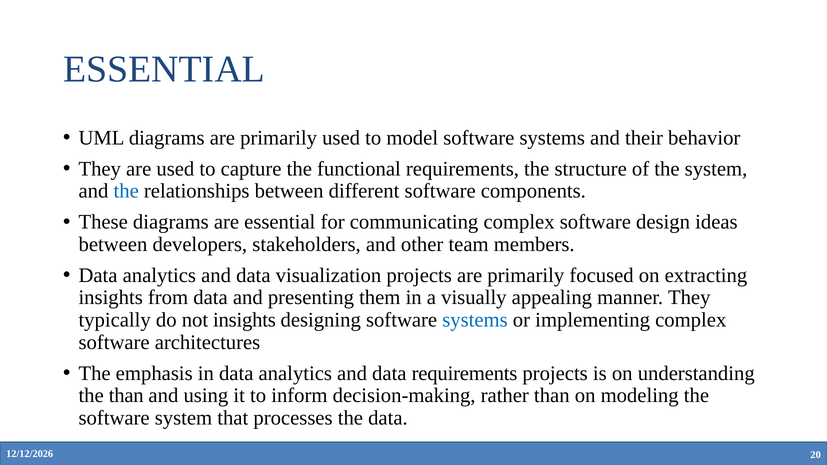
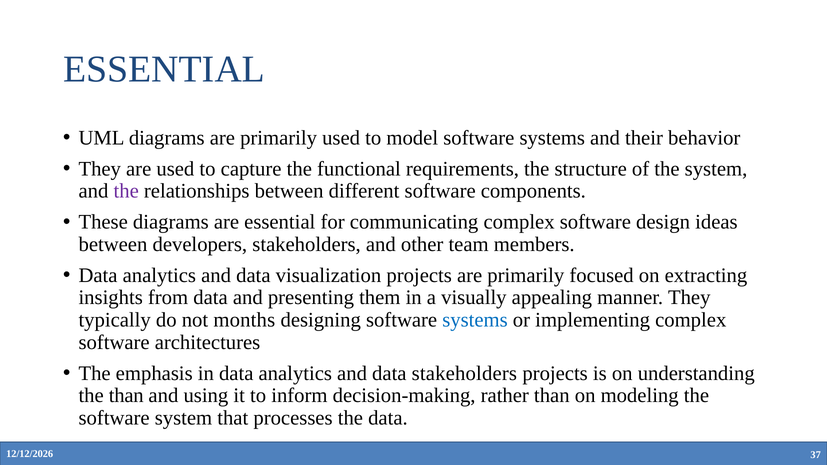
the colour: blue -> purple (126, 191)
not insights: insights -> months (244, 320)
data requirements: requirements -> stakeholders (464, 373)
20: 20 -> 37 (816, 455)
